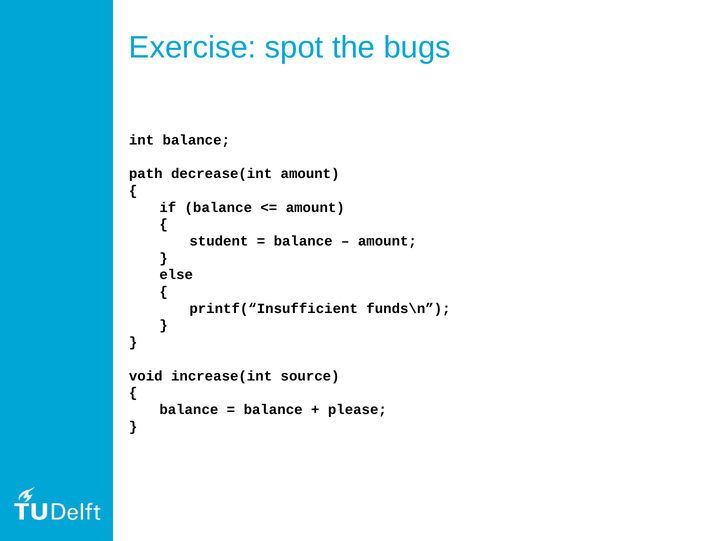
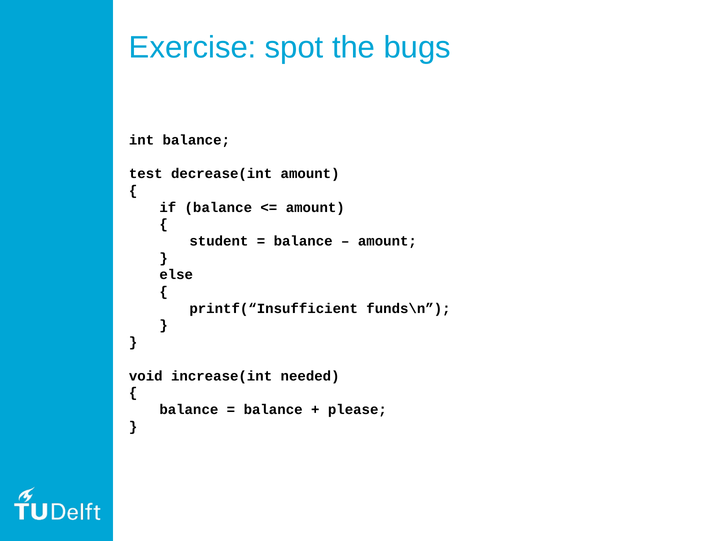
path: path -> test (146, 174)
source: source -> needed (310, 376)
